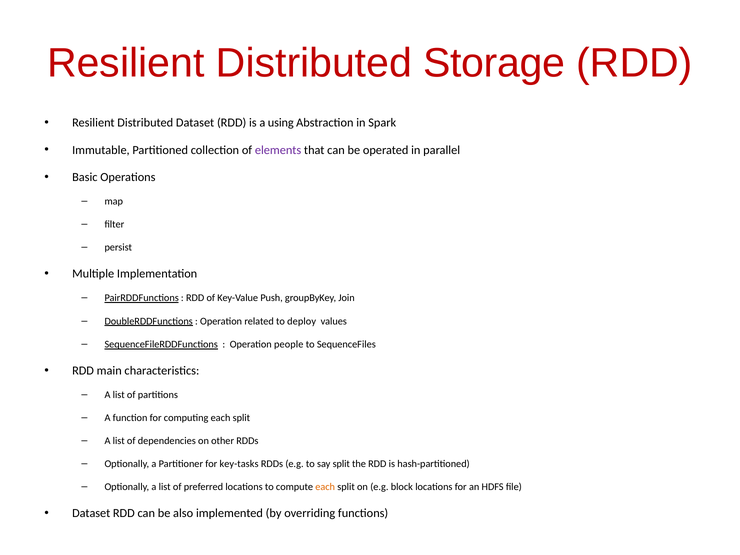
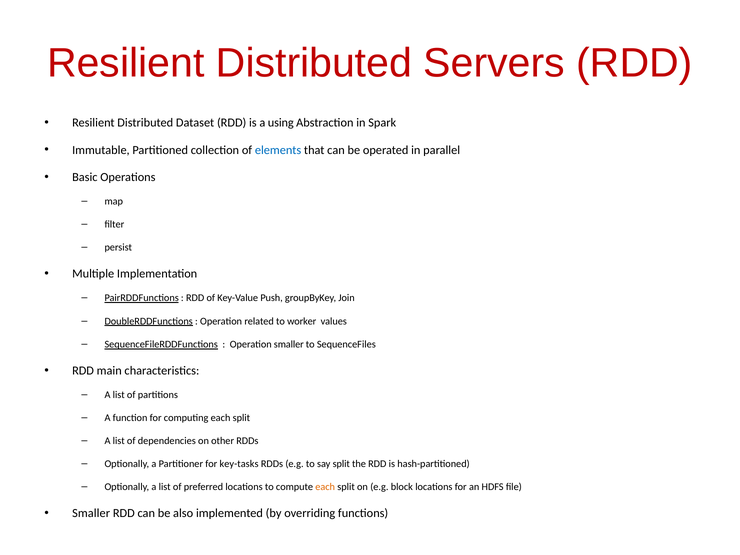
Storage: Storage -> Servers (494, 63)
elements colour: purple -> blue (278, 150)
deploy: deploy -> worker (302, 321)
Operation people: people -> smaller (289, 344)
Dataset: Dataset -> Smaller (91, 513)
